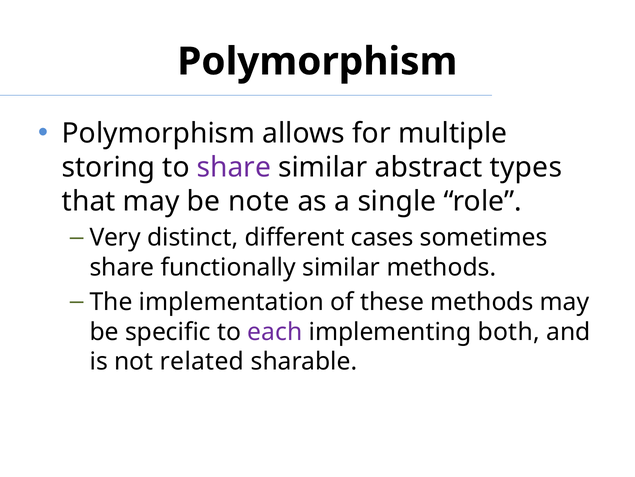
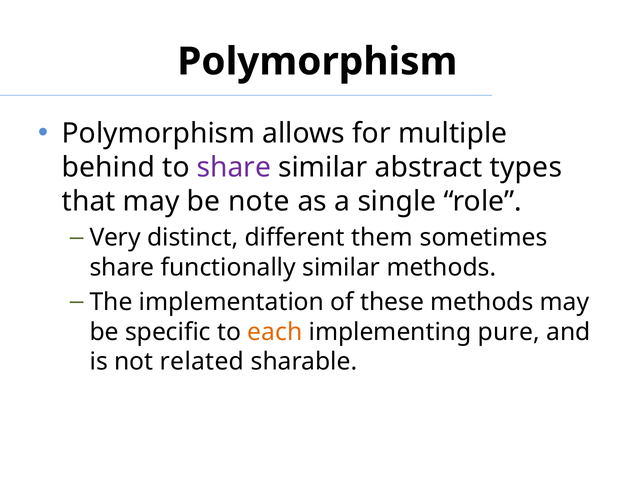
storing: storing -> behind (108, 167)
cases: cases -> them (382, 237)
each colour: purple -> orange (275, 331)
both: both -> pure (509, 331)
